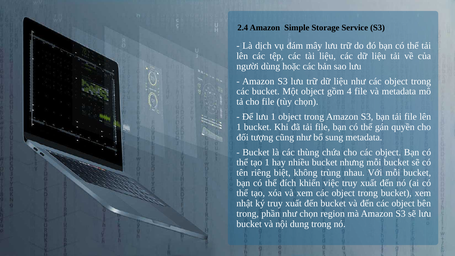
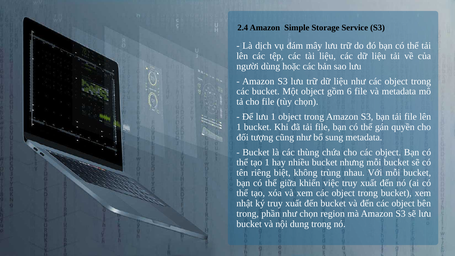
4: 4 -> 6 (349, 91)
đích: đích -> giữa (288, 183)
